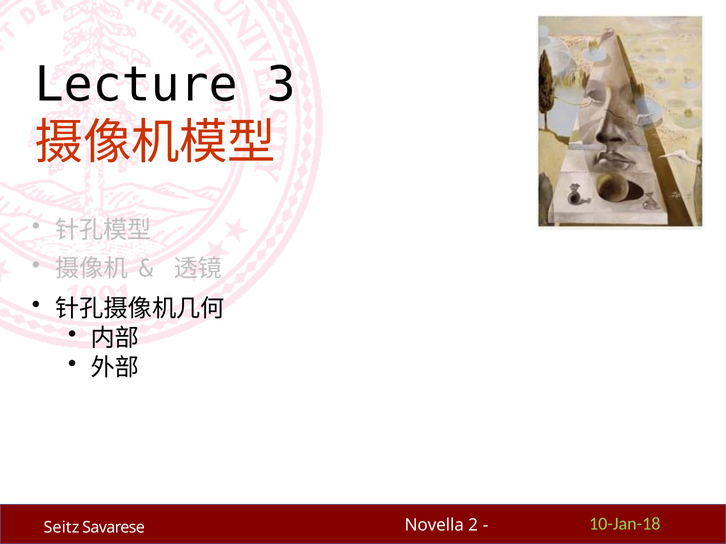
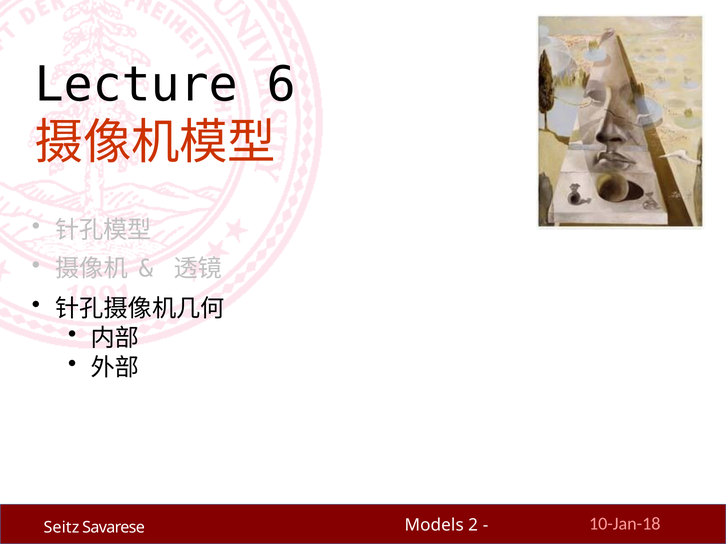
3: 3 -> 6 (281, 85)
Novella: Novella -> Models (434, 526)
10-Jan-18 colour: light green -> pink (625, 524)
